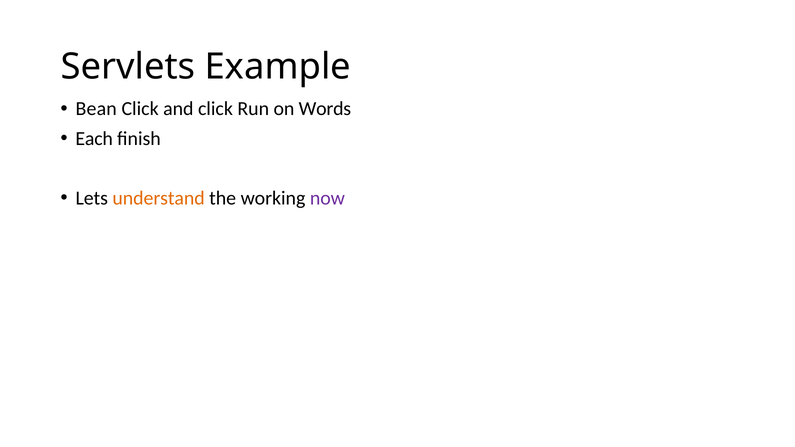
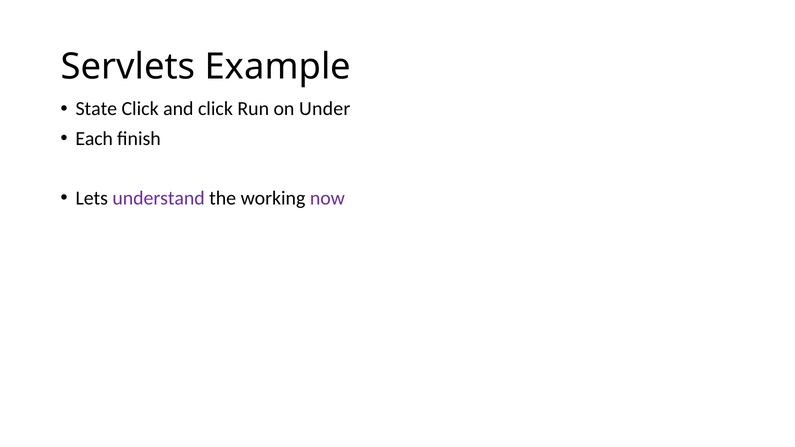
Bean: Bean -> State (96, 109)
Words: Words -> Under (325, 109)
understand colour: orange -> purple (159, 198)
